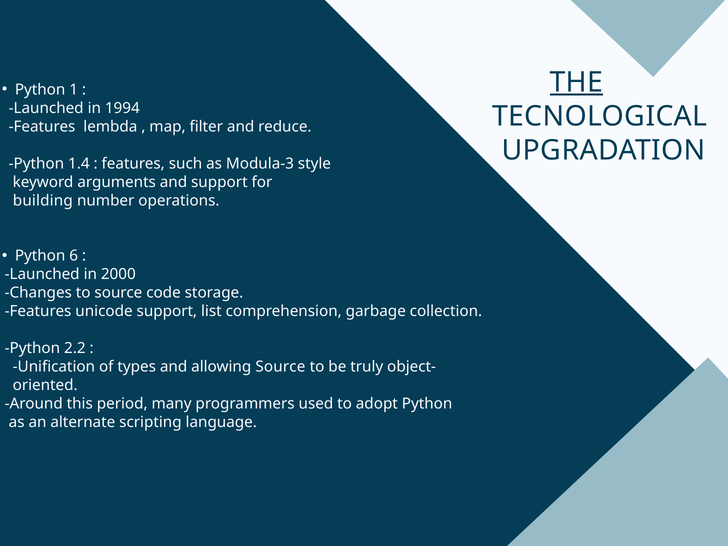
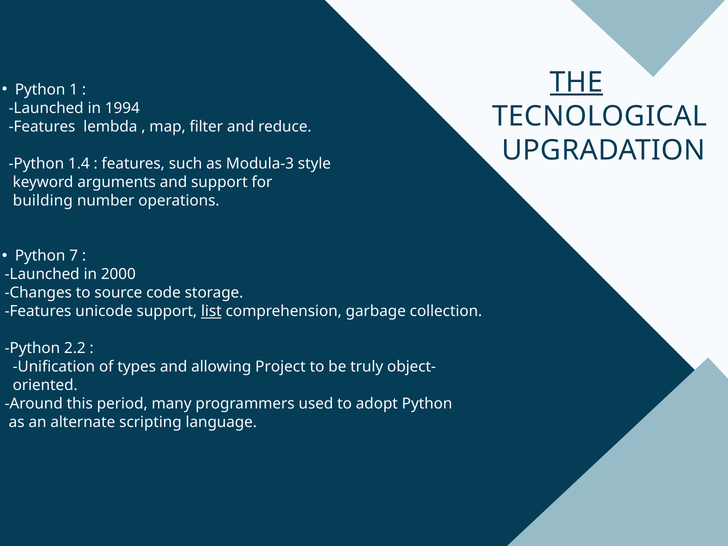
6: 6 -> 7 (74, 256)
list underline: none -> present (211, 311)
allowing Source: Source -> Project (280, 367)
